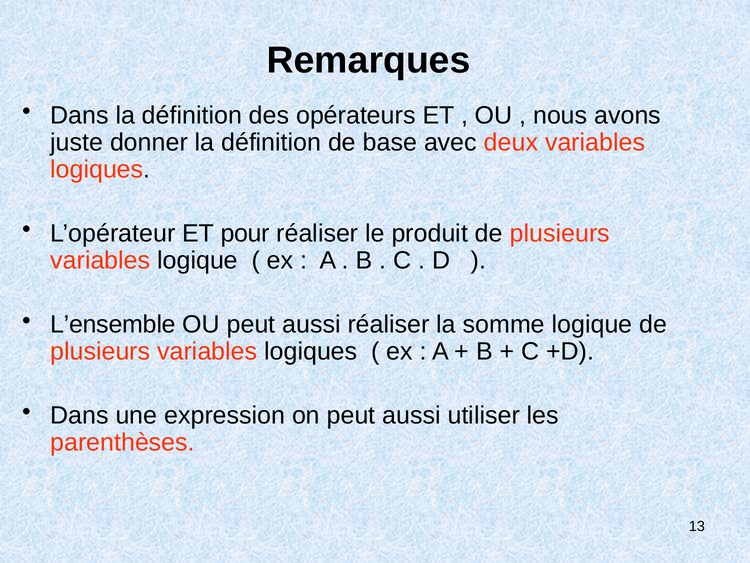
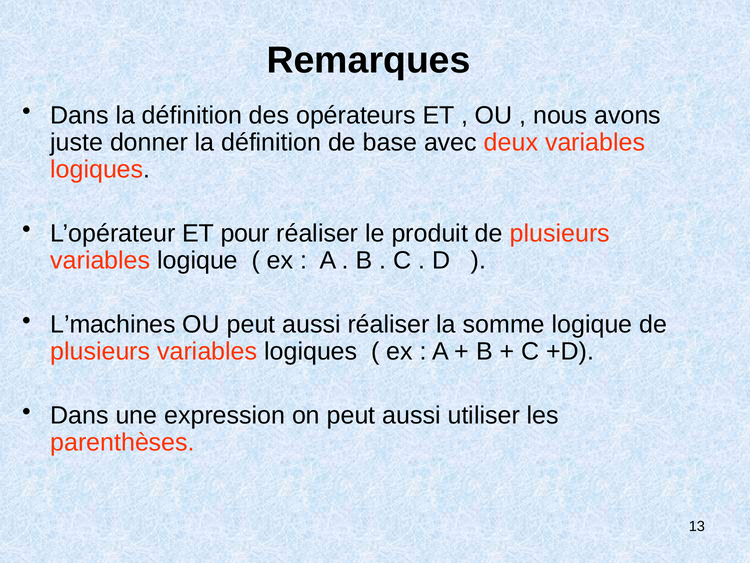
L’ensemble: L’ensemble -> L’machines (113, 324)
